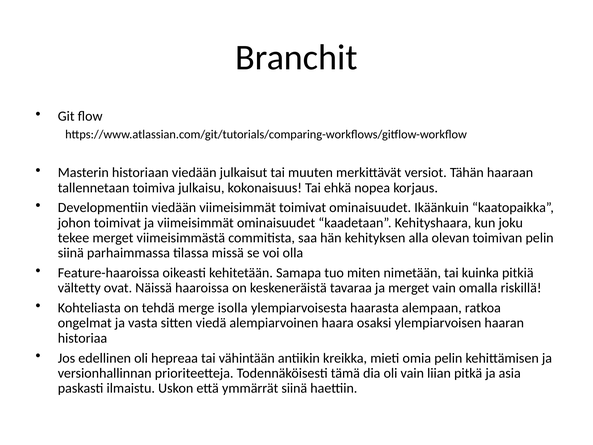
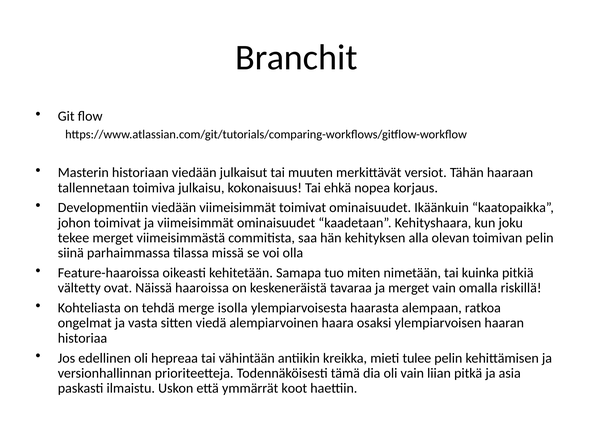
omia: omia -> tulee (417, 358)
ymmärrät siinä: siinä -> koot (294, 388)
